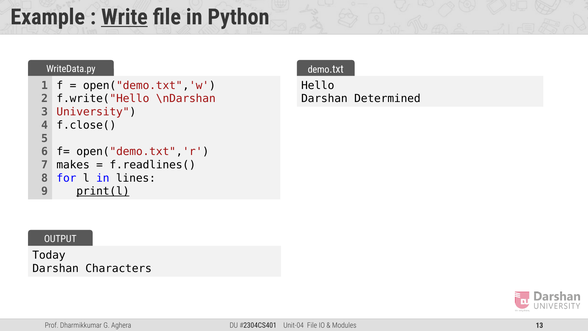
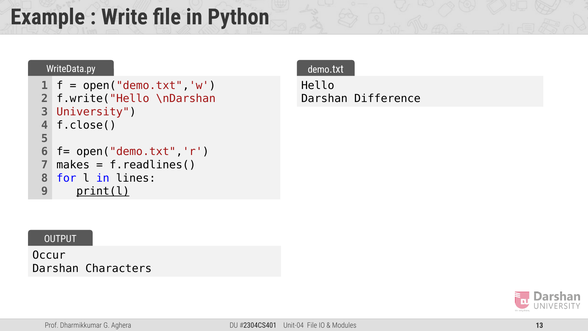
Write underline: present -> none (124, 17)
Determined: Determined -> Difference (387, 99)
Today: Today -> Occur (49, 255)
